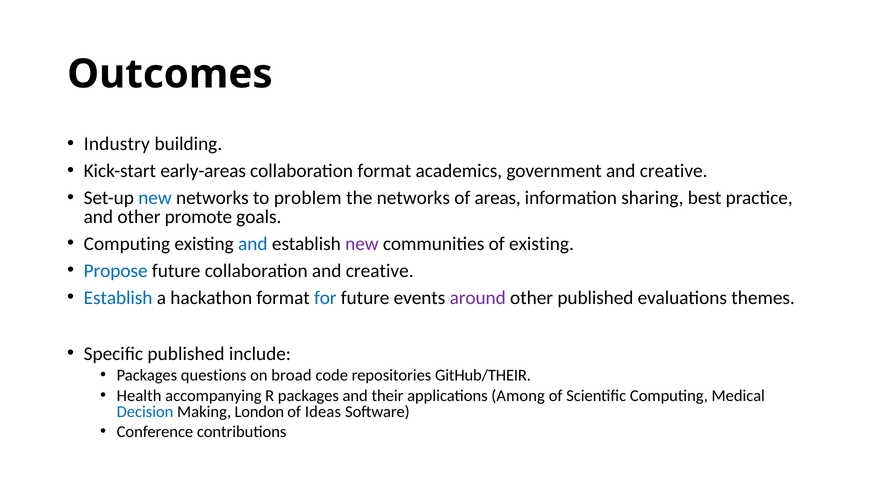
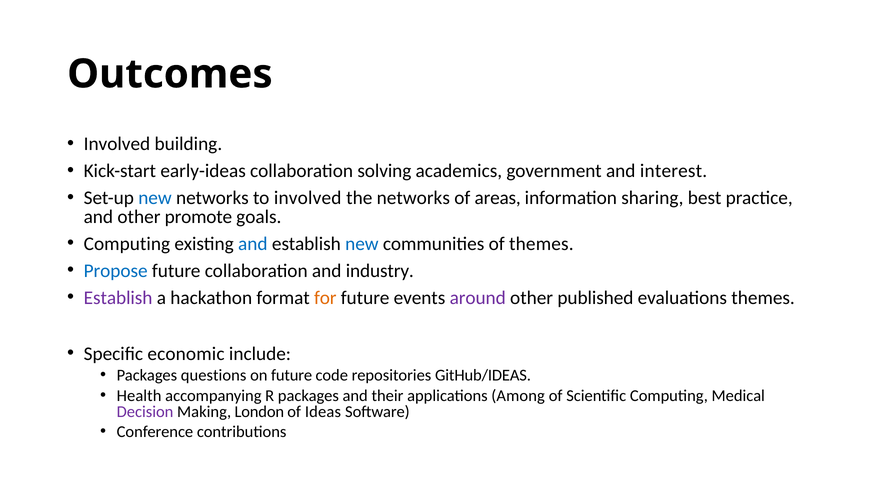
Industry: Industry -> Involved (117, 144)
early-areas: early-areas -> early-ideas (203, 171)
collaboration format: format -> solving (384, 171)
government and creative: creative -> interest (674, 171)
to problem: problem -> involved (308, 198)
new colour: purple -> blue (362, 243)
of existing: existing -> themes (541, 243)
collaboration and creative: creative -> industry (380, 270)
Establish colour: blue -> purple (118, 297)
for colour: blue -> orange (325, 297)
Specific published: published -> economic (186, 353)
on broad: broad -> future (292, 375)
GitHub/THEIR: GitHub/THEIR -> GitHub/IDEAS (483, 375)
Decision colour: blue -> purple (145, 411)
